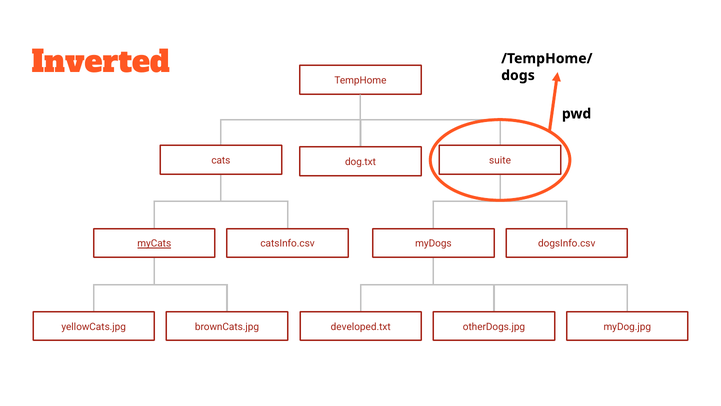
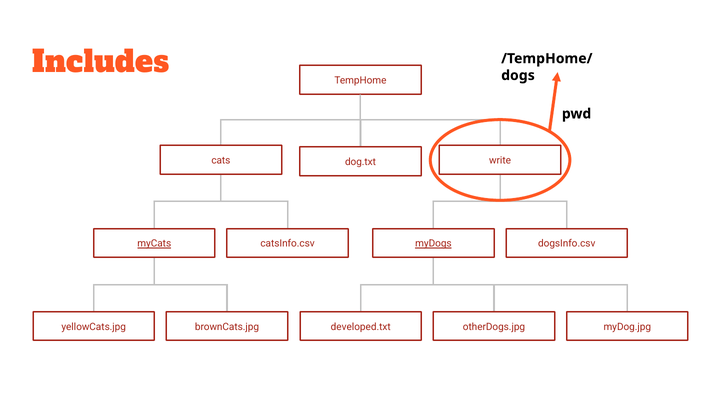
Inverted: Inverted -> Includes (101, 62)
suite: suite -> write (500, 160)
myDogs underline: none -> present (433, 243)
